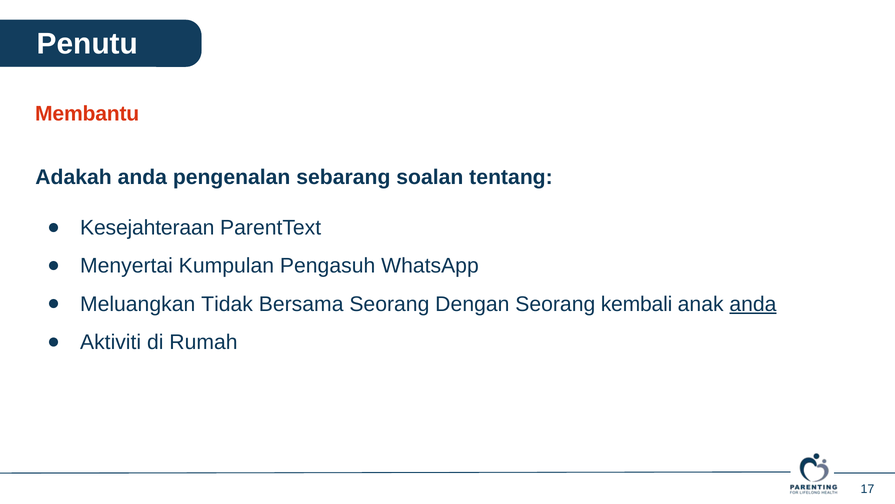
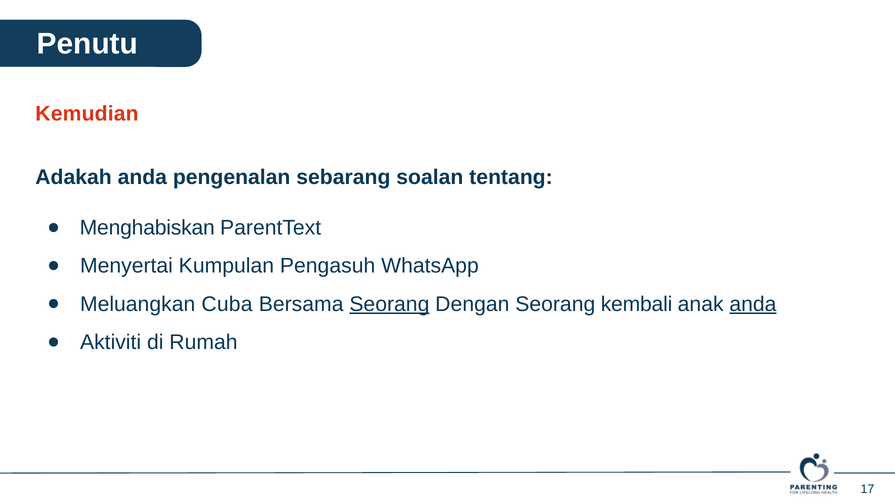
Membantu: Membantu -> Kemudian (87, 114)
Kesejahteraan: Kesejahteraan -> Menghabiskan (147, 228)
Tidak: Tidak -> Cuba (227, 304)
Seorang underline: none -> present (389, 304)
